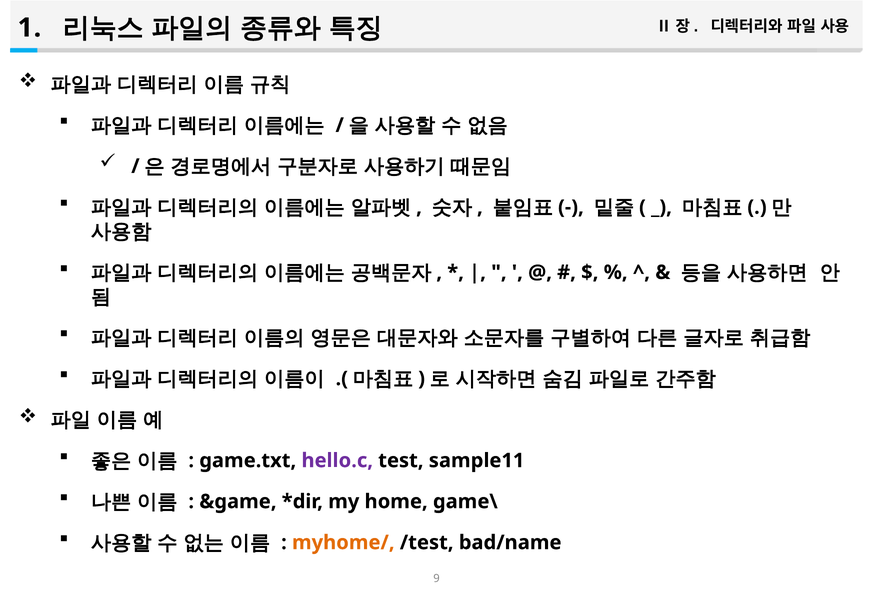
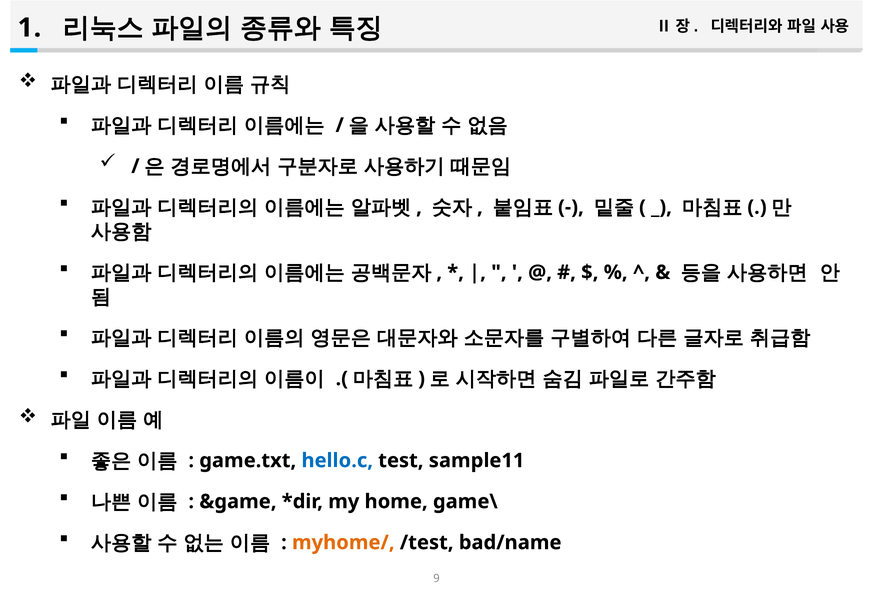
hello.c colour: purple -> blue (337, 460)
